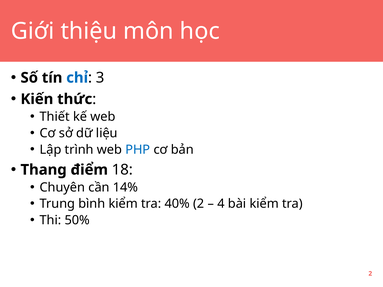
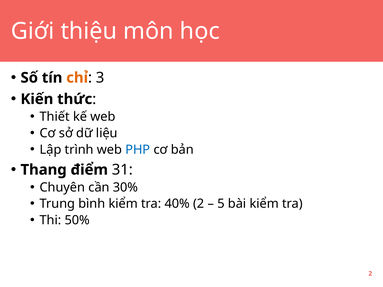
chỉ colour: blue -> orange (77, 78)
18: 18 -> 31 (122, 170)
14%: 14% -> 30% (125, 188)
4: 4 -> 5 (221, 204)
